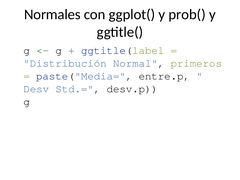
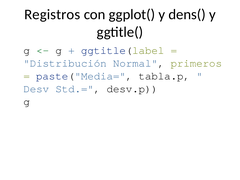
Normales: Normales -> Registros (52, 14)
prob(: prob( -> dens( (187, 14)
entre.p: entre.p -> tabla.p (164, 76)
